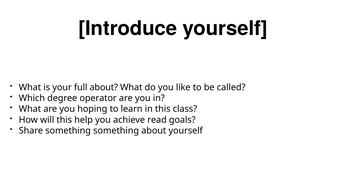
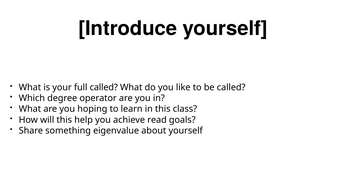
full about: about -> called (104, 87)
something something: something -> eigenvalue (116, 130)
